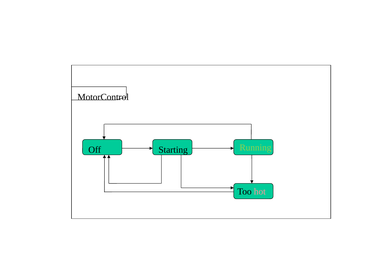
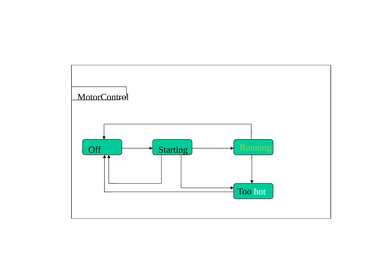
hot colour: pink -> white (260, 191)
